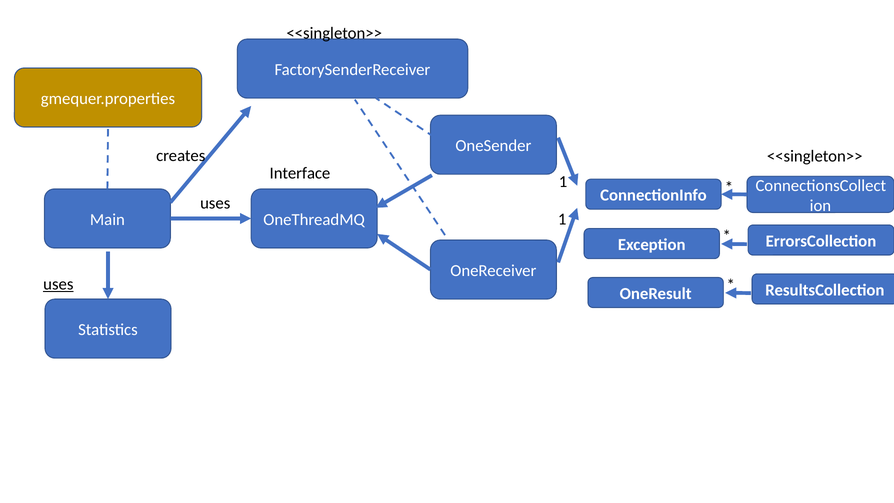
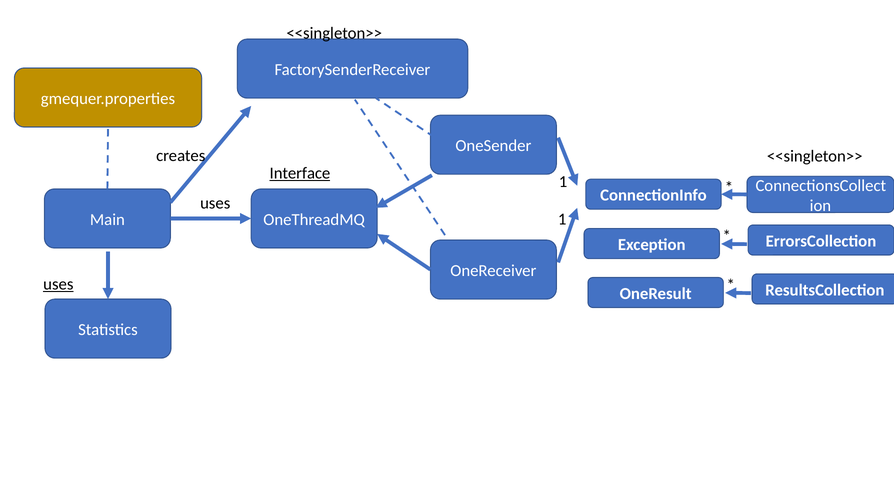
Interface underline: none -> present (300, 173)
